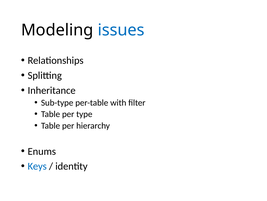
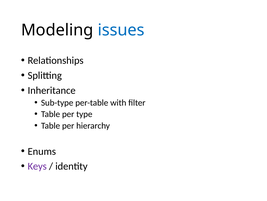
Keys colour: blue -> purple (37, 166)
